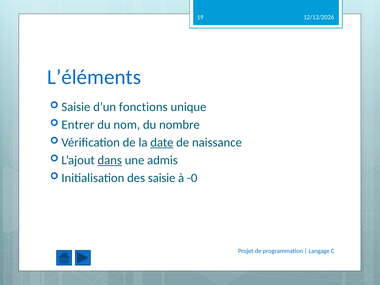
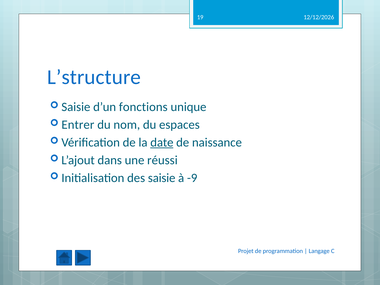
L’éléments: L’éléments -> L’structure (94, 77)
nombre: nombre -> espaces (179, 125)
dans underline: present -> none (110, 160)
admis: admis -> réussi (162, 160)
-0: -0 -> -9 (192, 178)
